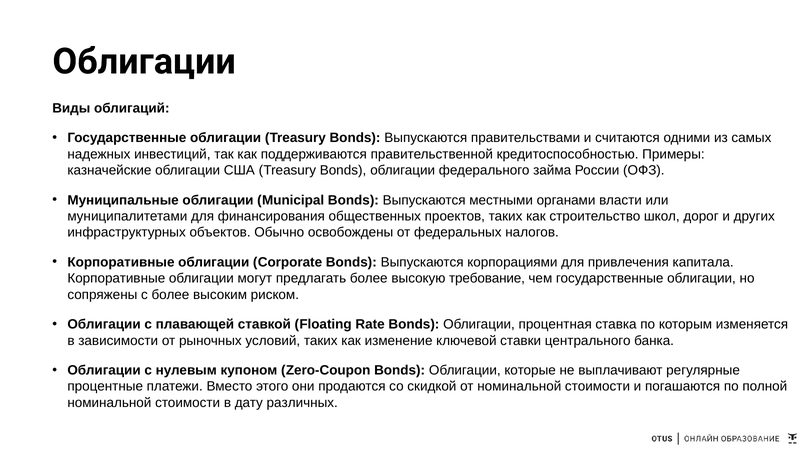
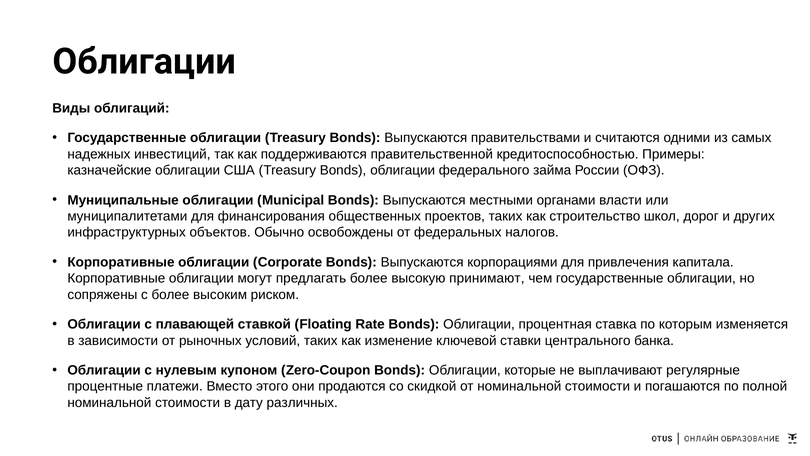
требование: требование -> принимают (487, 278)
